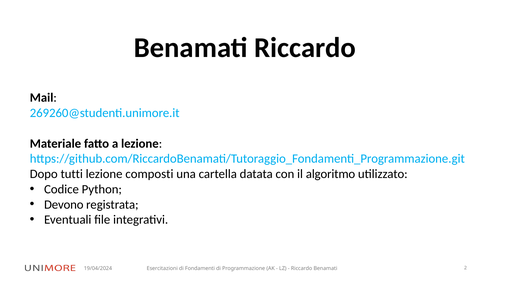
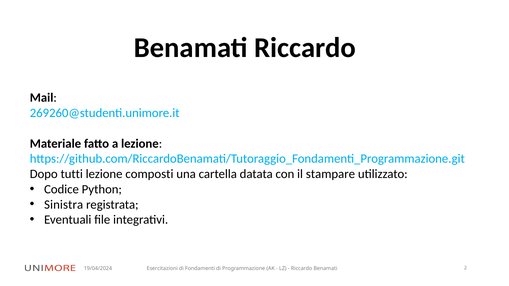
algoritmo: algoritmo -> stampare (330, 174)
Devono: Devono -> Sinistra (64, 205)
